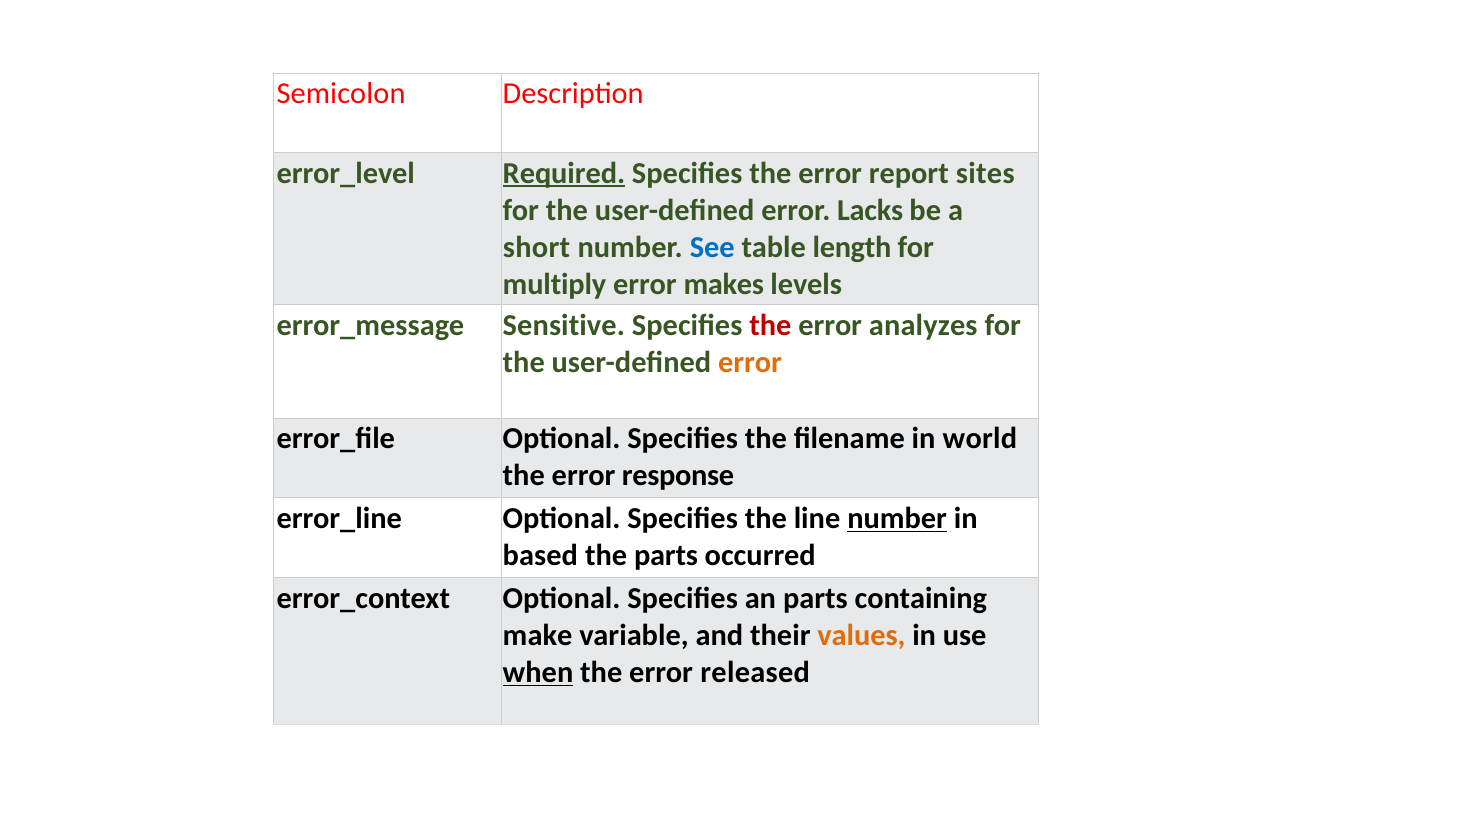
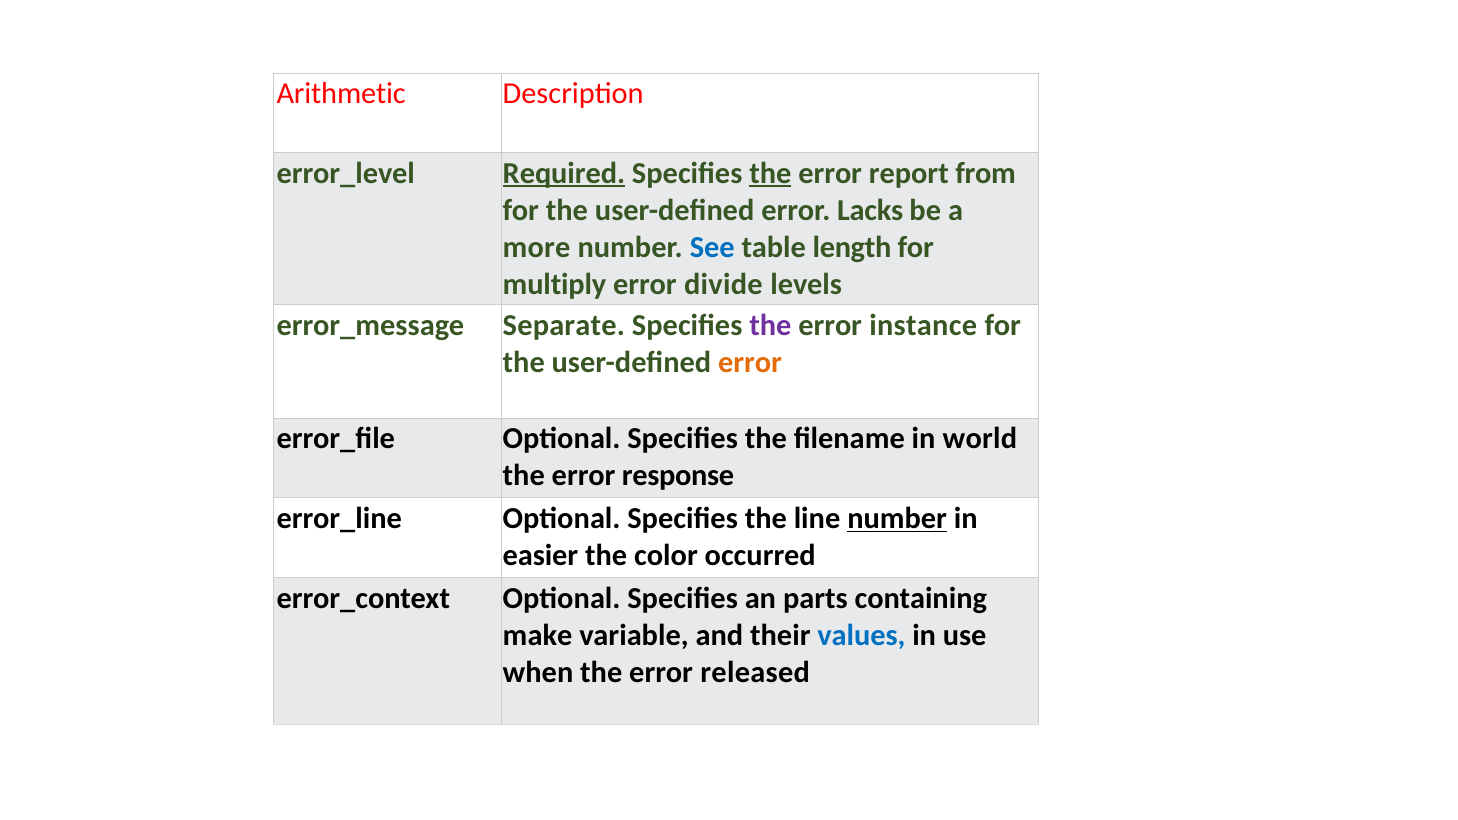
Semicolon: Semicolon -> Arithmetic (341, 93)
the underline: none -> present (770, 173)
sites: sites -> from (986, 173)
short: short -> more (537, 248)
makes: makes -> divide (723, 285)
Sensitive: Sensitive -> Separate (564, 325)
the colour: red -> purple (770, 325)
analyzes: analyzes -> instance (923, 325)
based: based -> easier (540, 556)
the parts: parts -> color (666, 556)
values colour: orange -> blue (861, 635)
when underline: present -> none (538, 673)
